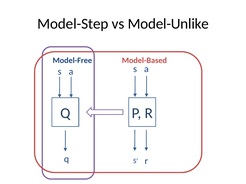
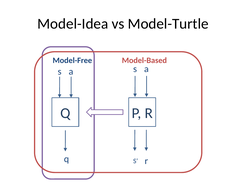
Model-Step: Model-Step -> Model-Idea (73, 24)
Model-Unlike: Model-Unlike -> Model-Turtle (168, 24)
